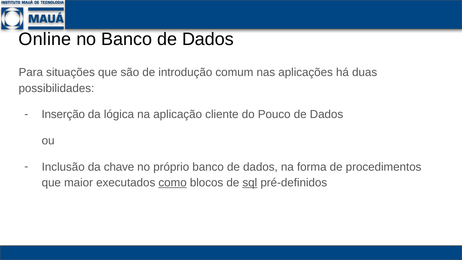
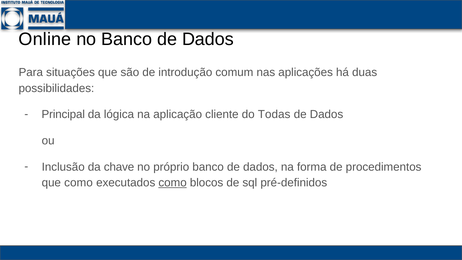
Inserção: Inserção -> Principal (63, 114)
Pouco: Pouco -> Todas (274, 114)
que maior: maior -> como (78, 183)
sql underline: present -> none (250, 183)
